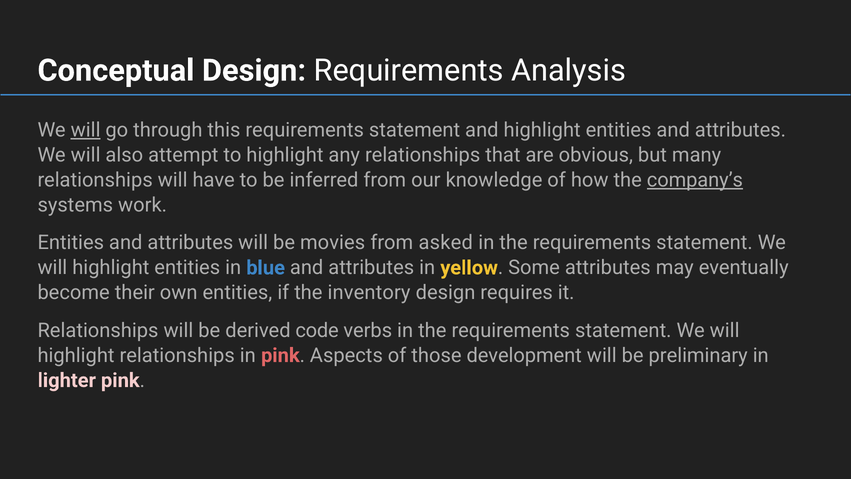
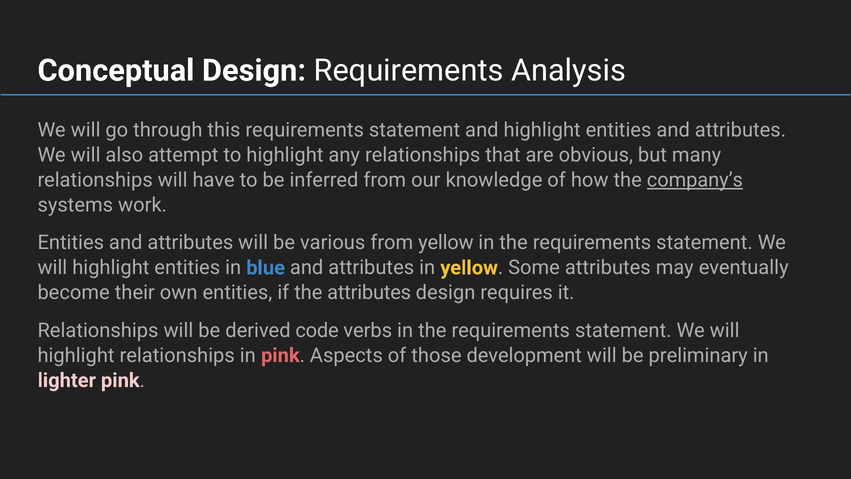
will underline: present -> none (86, 130)
movies: movies -> various (333, 243)
from asked: asked -> yellow (446, 243)
the inventory: inventory -> attributes (369, 293)
